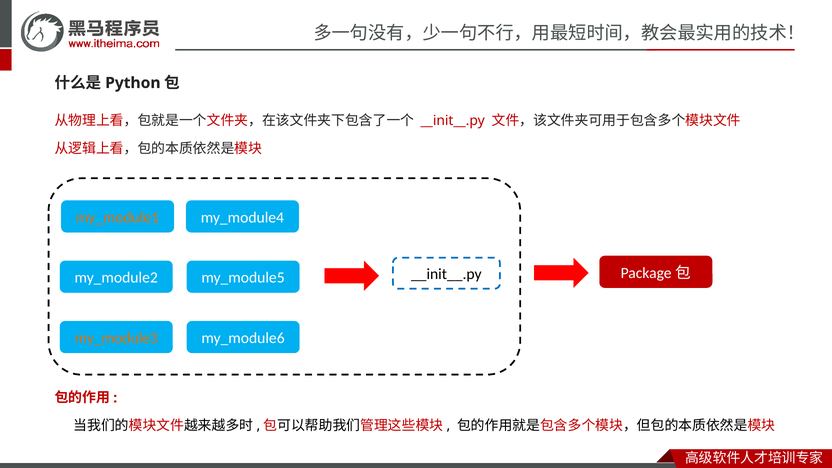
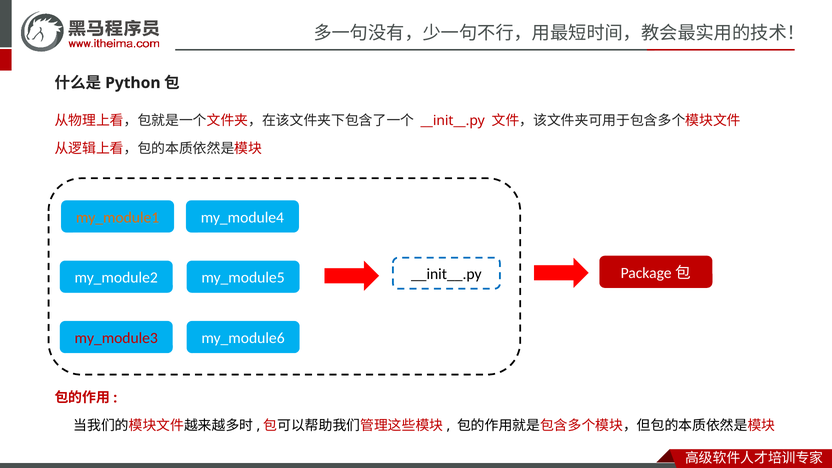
my_module3 colour: orange -> red (116, 338)
